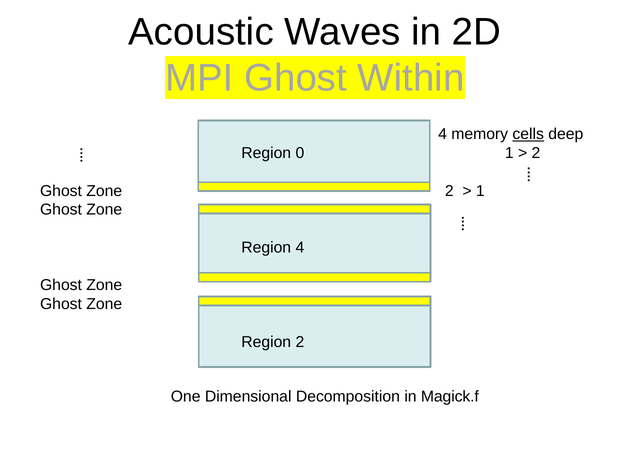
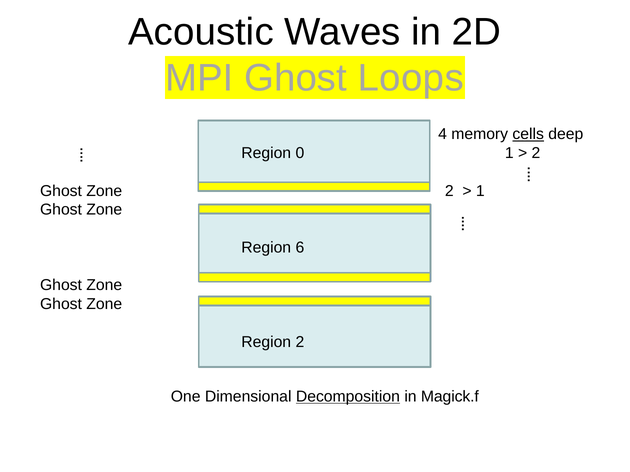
Within: Within -> Loops (411, 78)
Region 4: 4 -> 6 (300, 248)
Decomposition underline: none -> present (348, 397)
